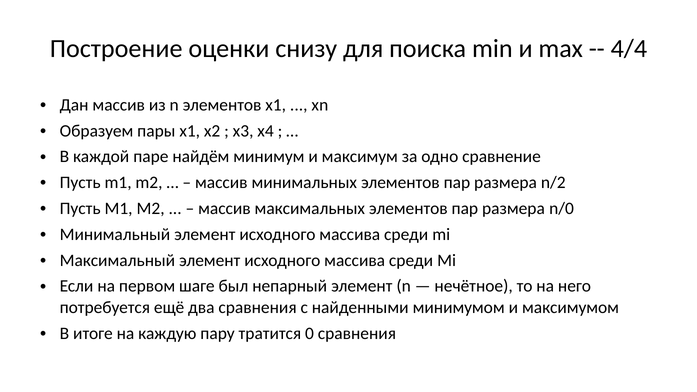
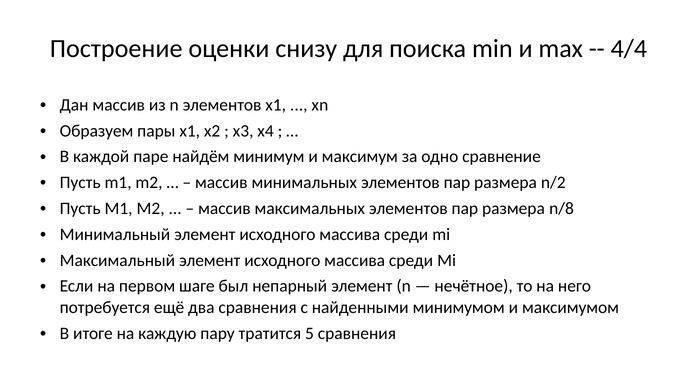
n/0: n/0 -> n/8 (561, 209)
0: 0 -> 5 (310, 333)
